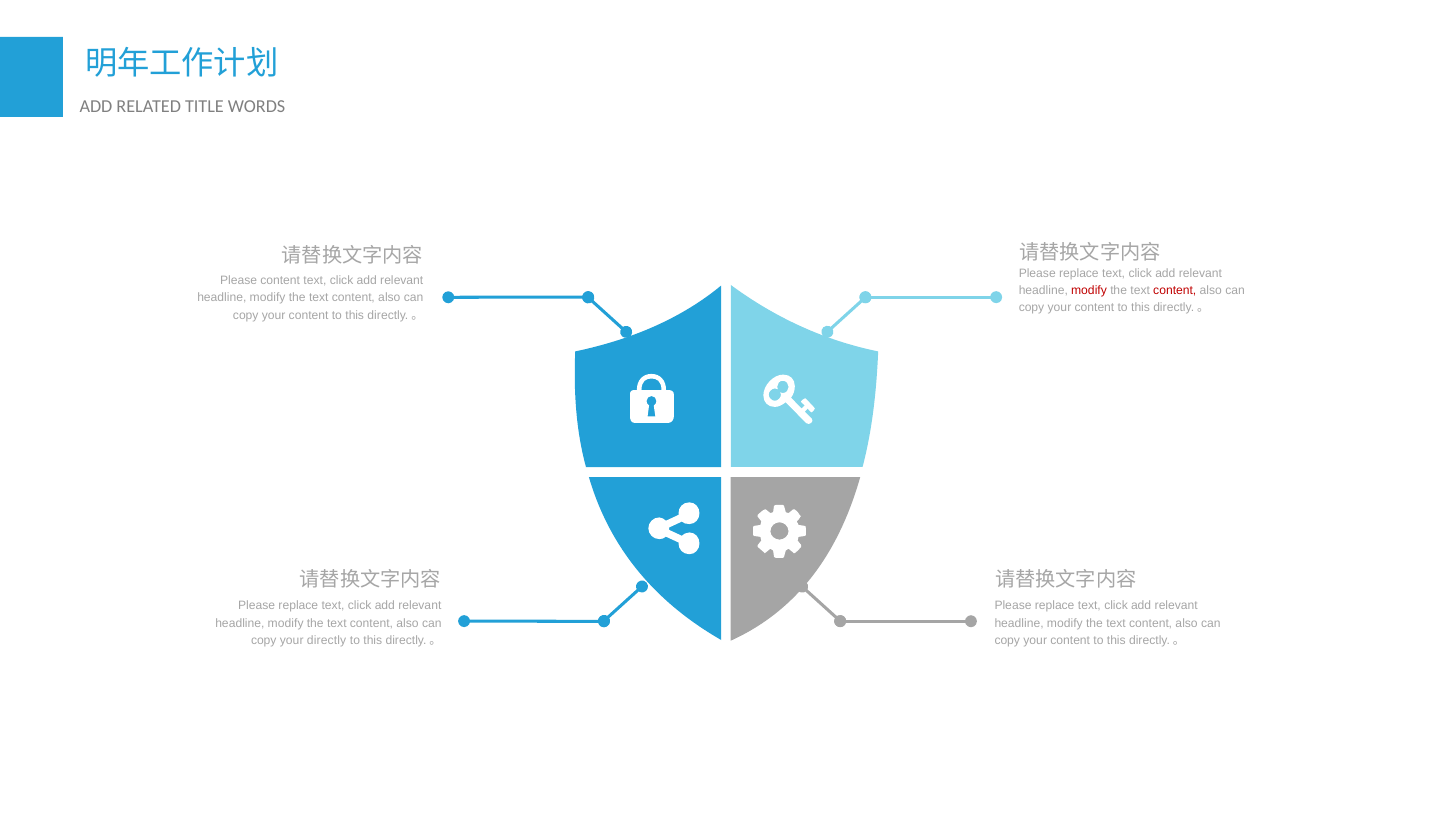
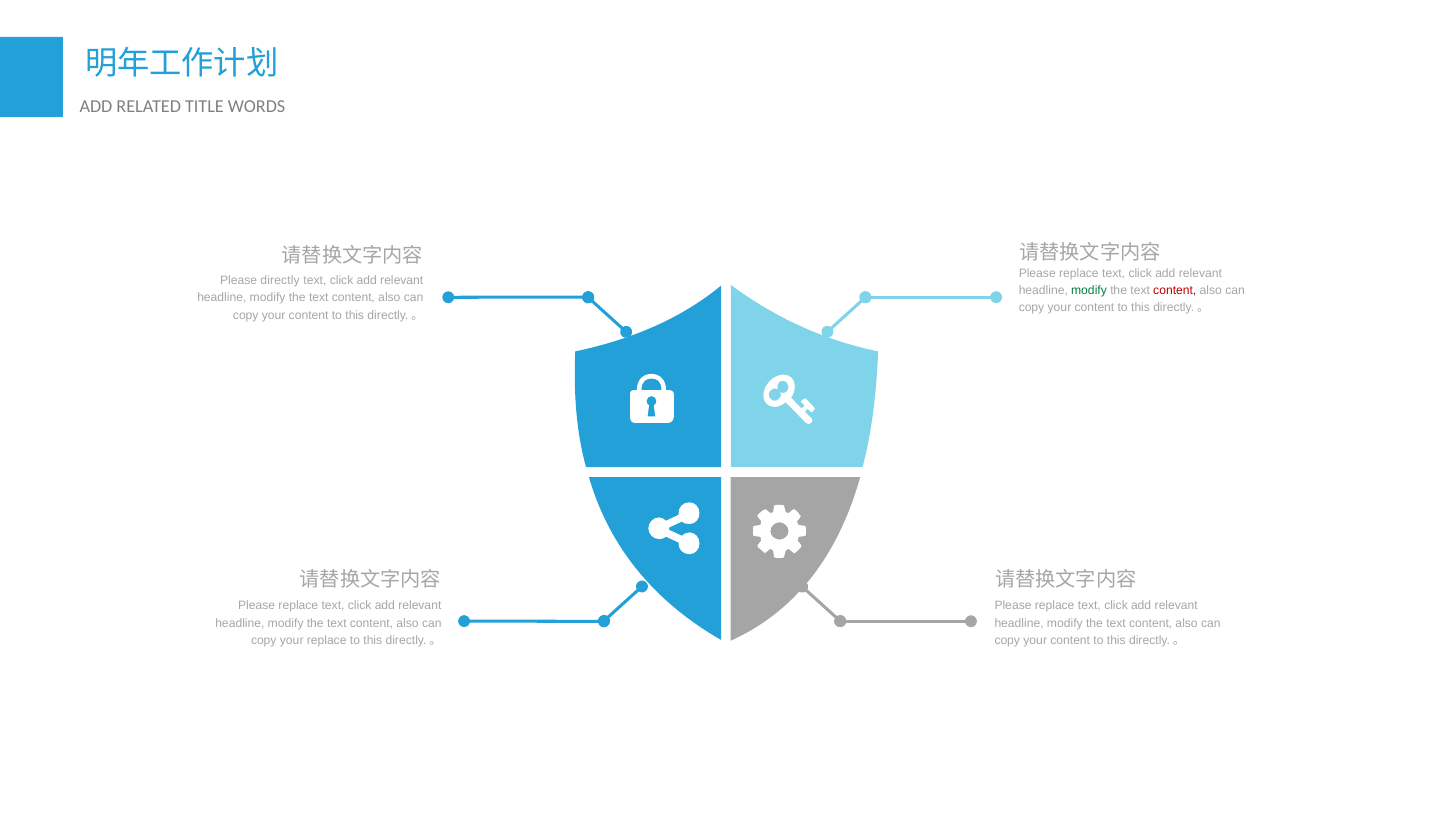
Please content: content -> directly (280, 281)
modify colour: red -> green (1089, 291)
your directly: directly -> replace (327, 641)
